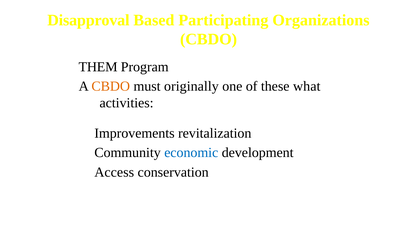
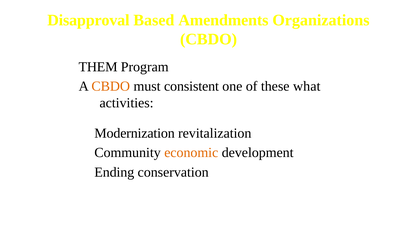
Participating: Participating -> Amendments (223, 20)
originally: originally -> consistent (191, 86)
Improvements: Improvements -> Modernization (135, 134)
economic colour: blue -> orange (191, 153)
Access: Access -> Ending (114, 173)
